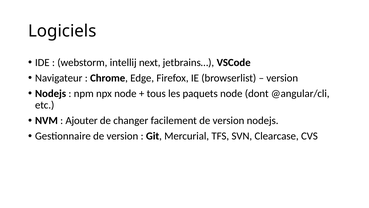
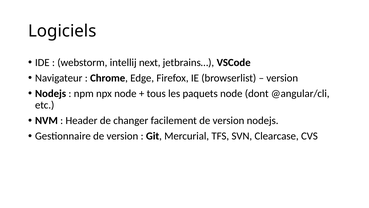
Ajouter: Ajouter -> Header (81, 120)
